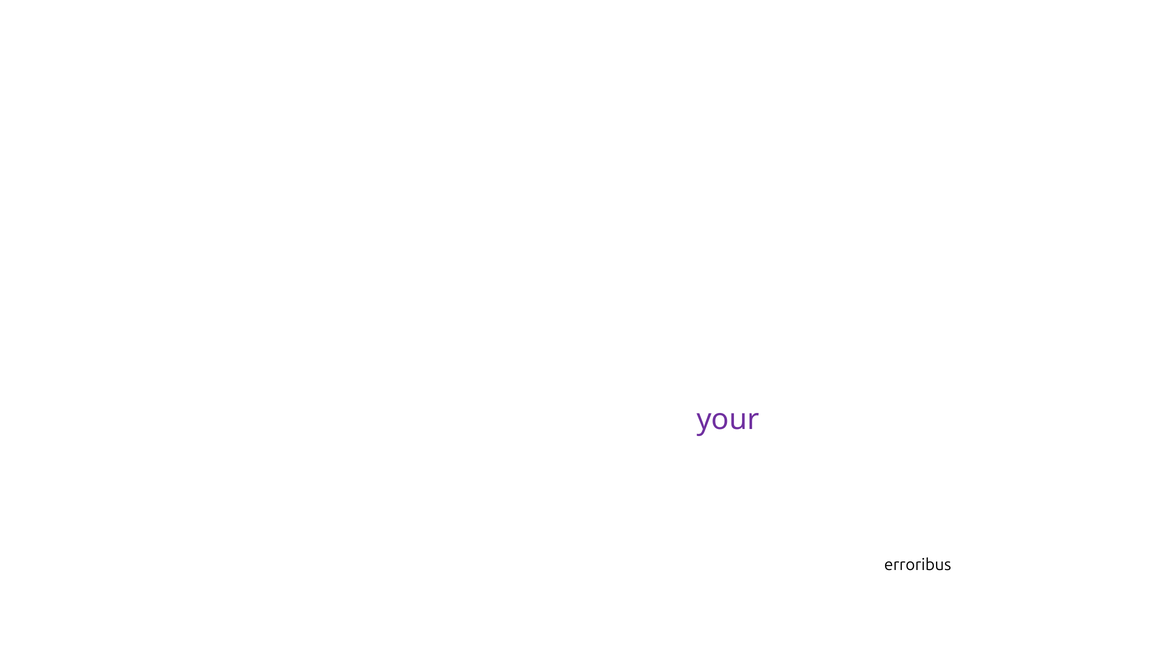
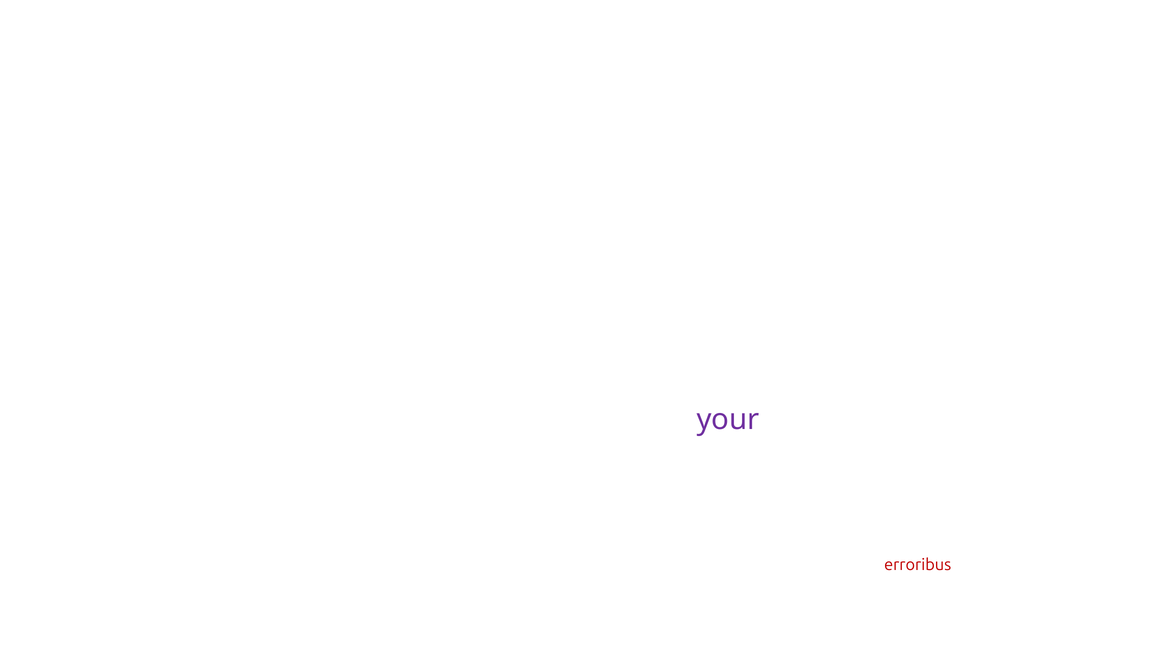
erroribus colour: black -> red (918, 565)
